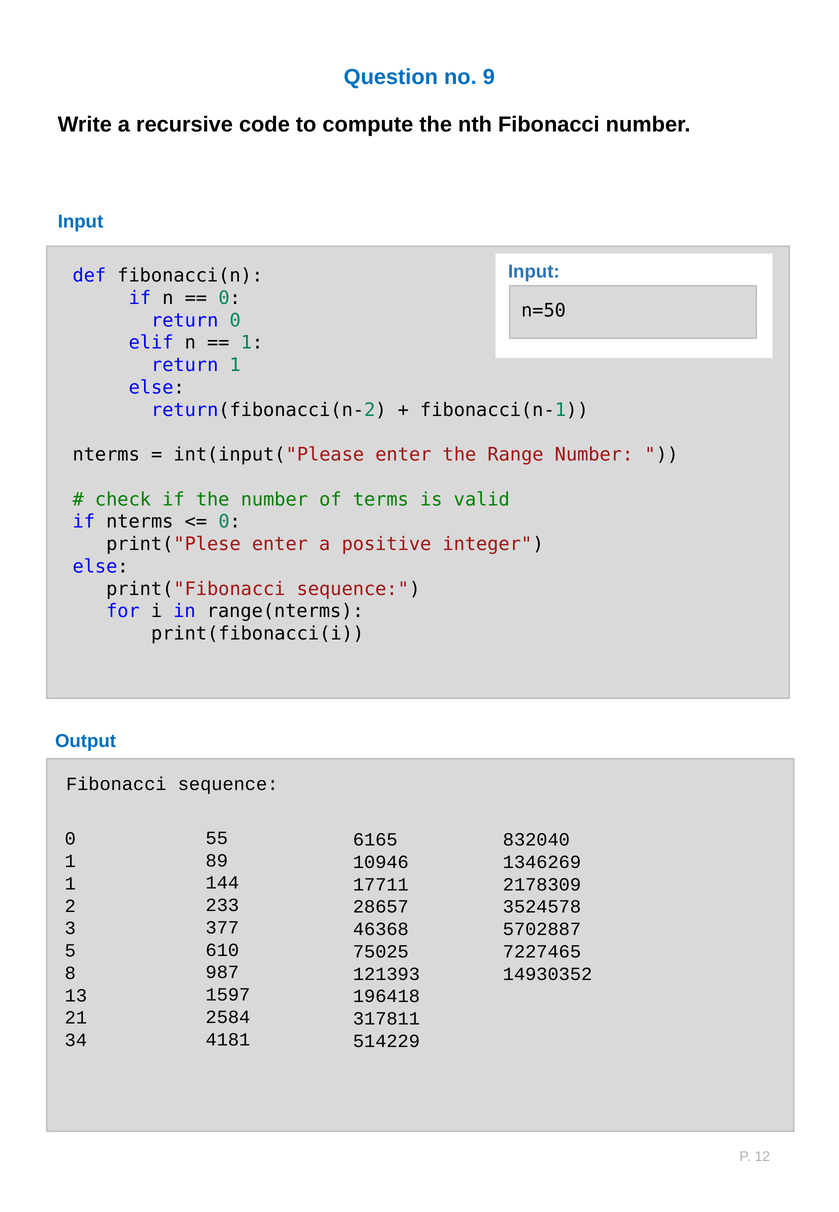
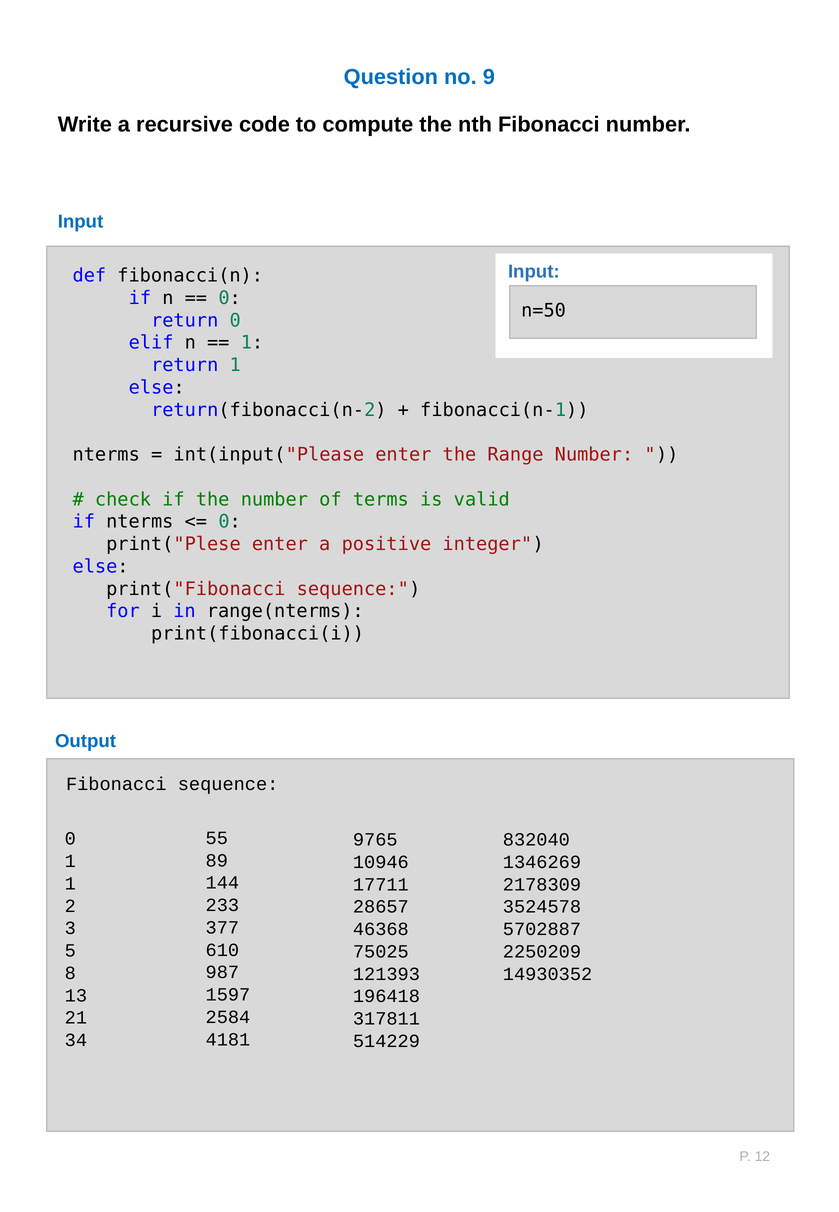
6165: 6165 -> 9765 (375, 840)
7227465: 7227465 -> 2250209 (542, 951)
